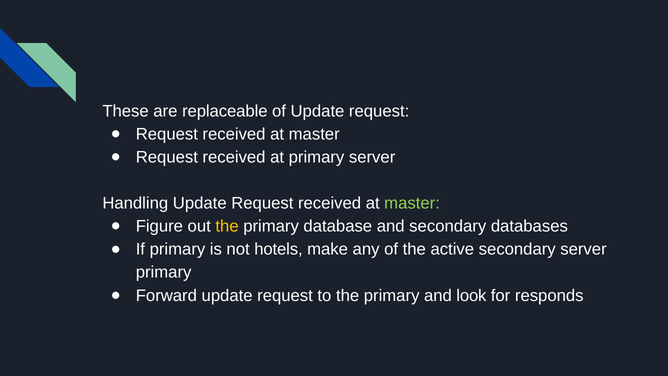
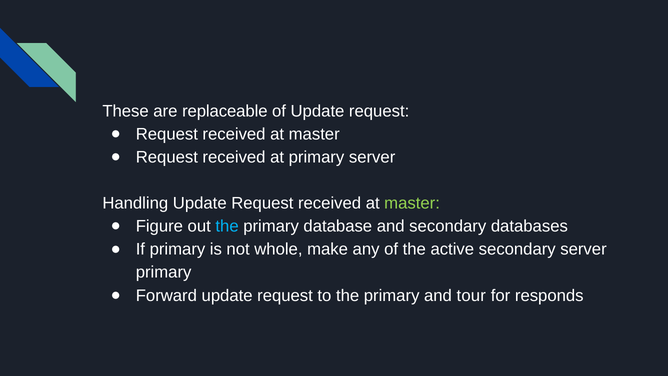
the colour: yellow -> light blue (227, 226)
hotels: hotels -> whole (278, 249)
look: look -> tour (471, 295)
